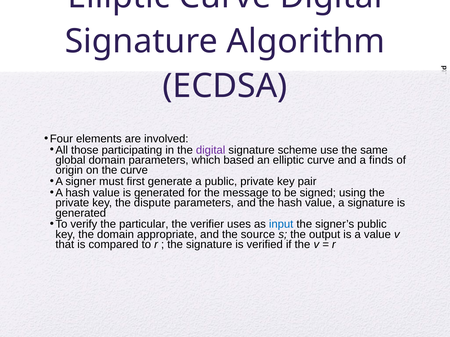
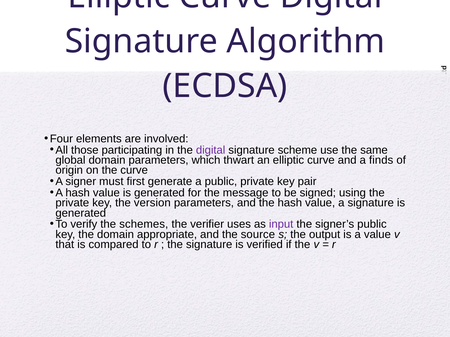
based: based -> thwart (239, 160)
dispute: dispute -> version (152, 203)
particular: particular -> schemes (144, 225)
input colour: blue -> purple (281, 225)
